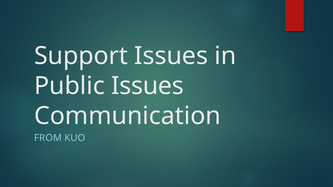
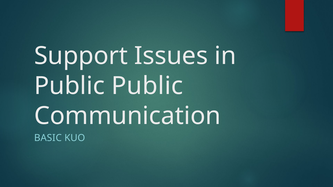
Public Issues: Issues -> Public (147, 86)
FROM: FROM -> BASIC (48, 138)
